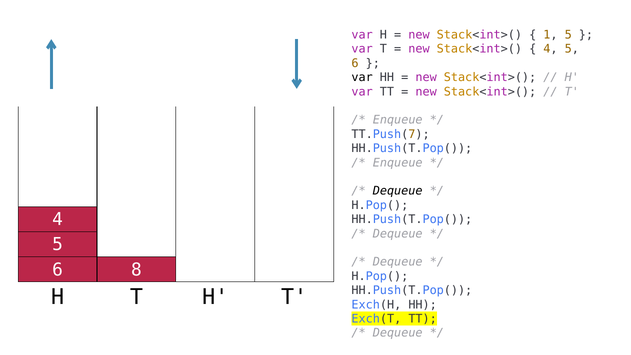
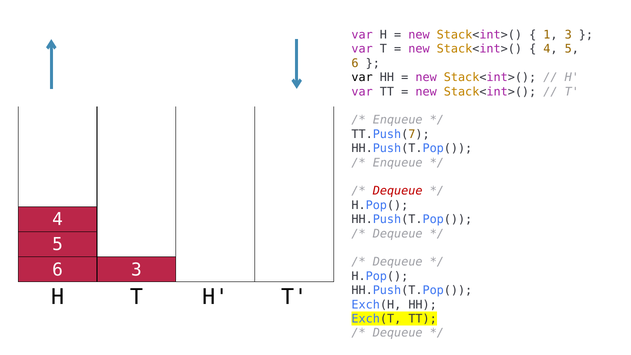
1 5: 5 -> 3 (568, 35)
Dequeue colour: black -> red (398, 191)
6 8: 8 -> 3 (136, 270)
